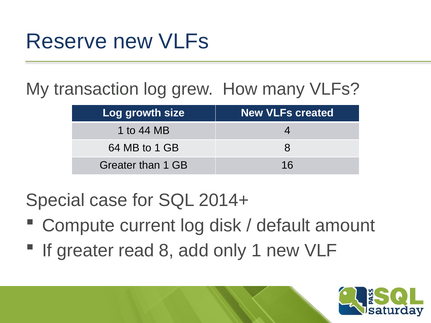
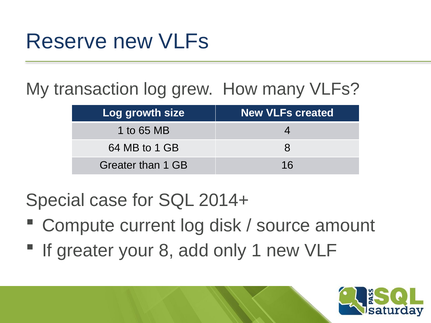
44: 44 -> 65 (145, 131)
default: default -> source (283, 226)
read: read -> your (136, 251)
